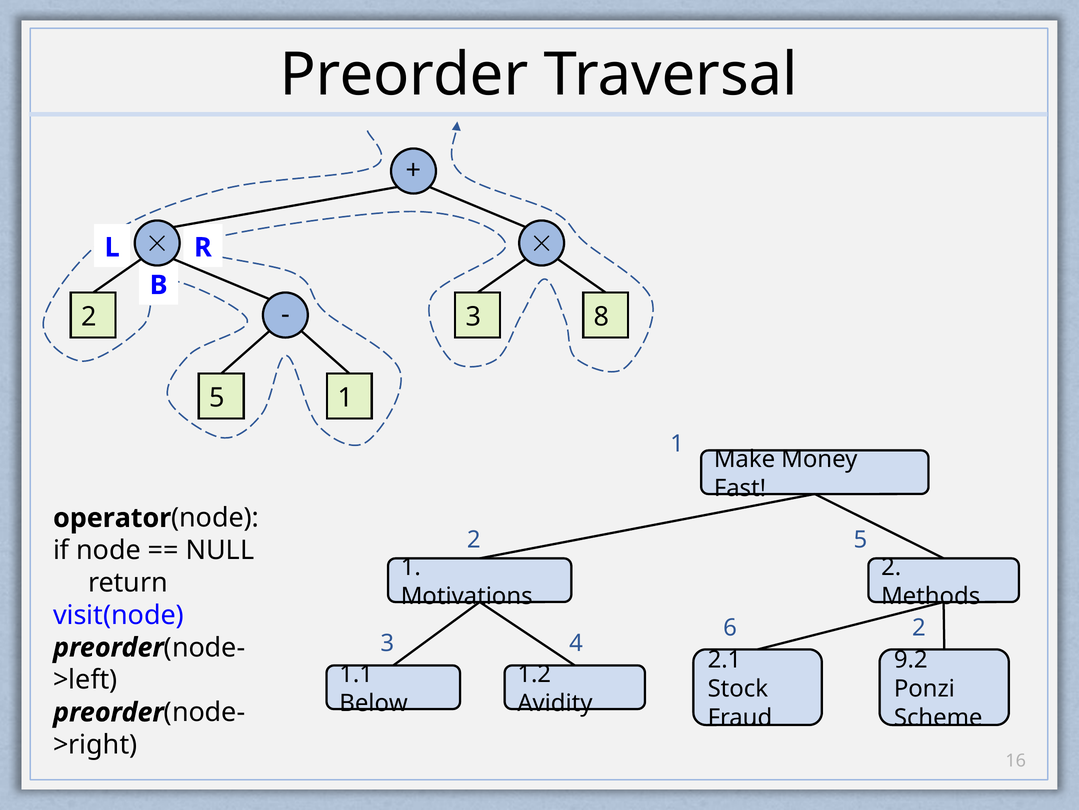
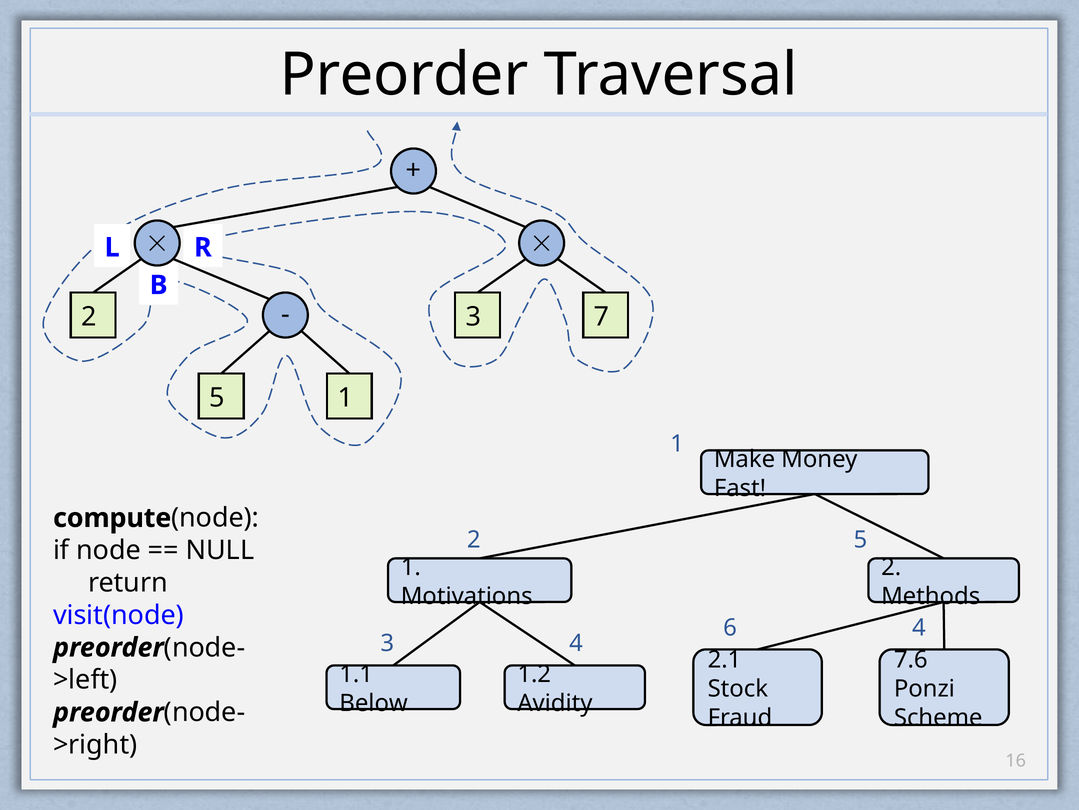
8: 8 -> 7 (602, 317)
operator: operator -> compute (112, 518)
6 2: 2 -> 4 (919, 627)
9.2: 9.2 -> 7.6 (911, 659)
